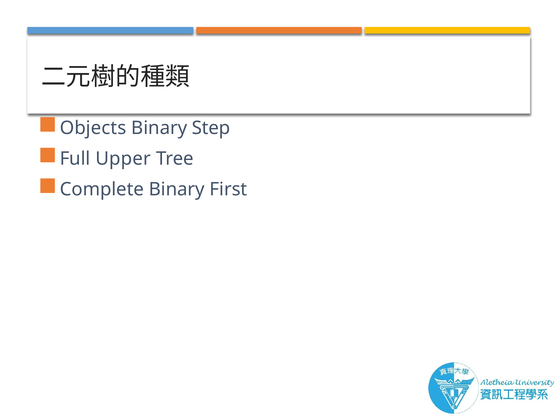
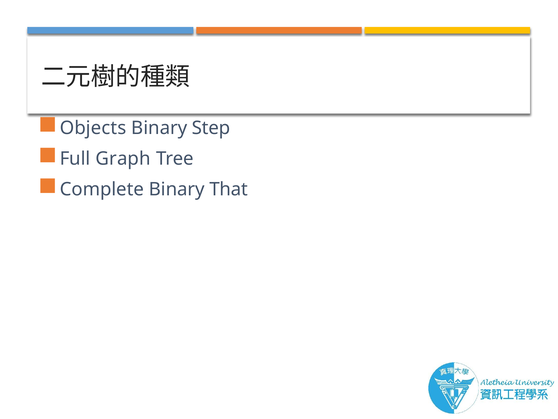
Upper: Upper -> Graph (123, 159)
First: First -> That (229, 189)
